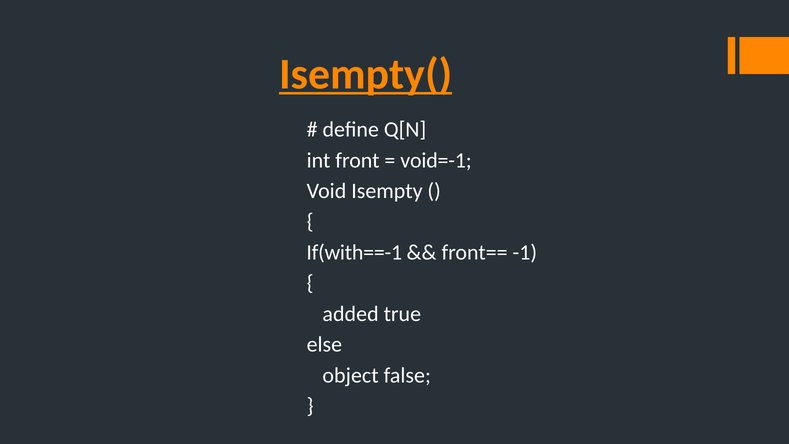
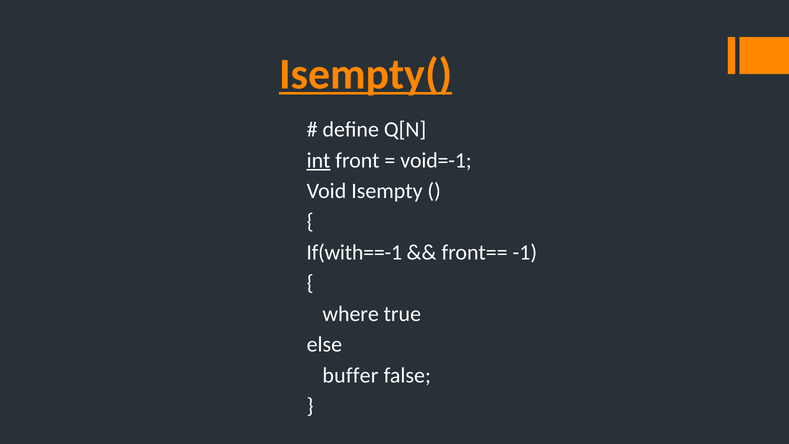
int underline: none -> present (319, 160)
added: added -> where (351, 314)
object: object -> buffer (350, 375)
